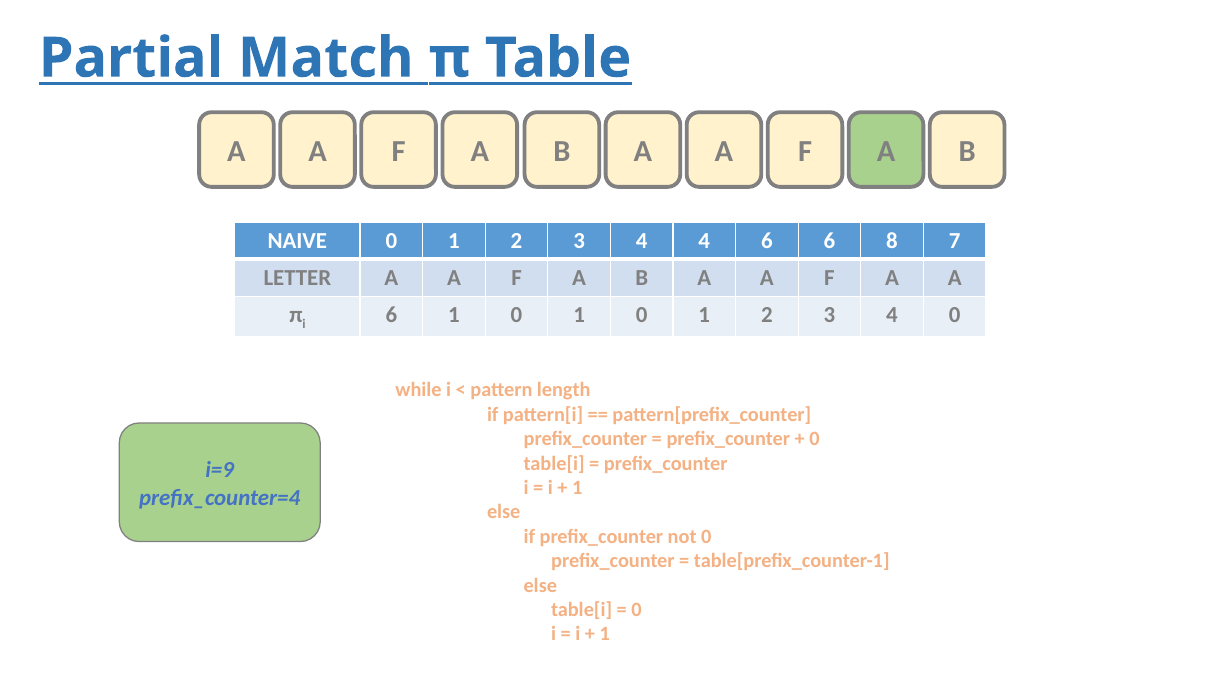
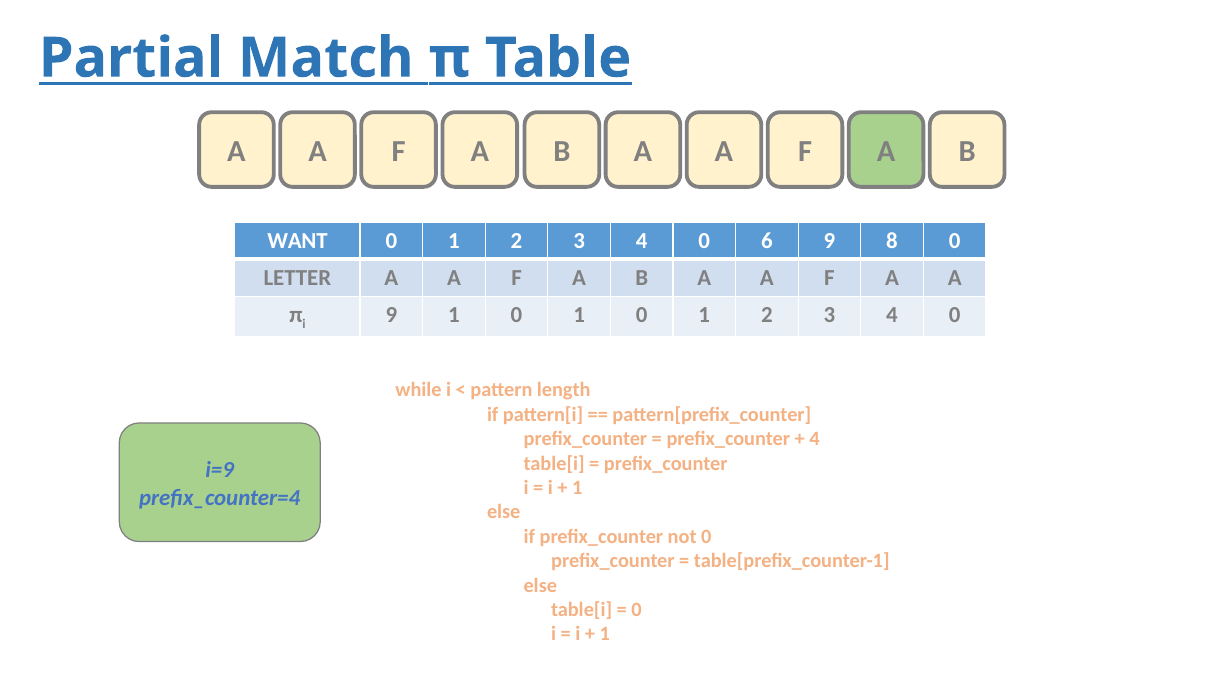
NAIVE: NAIVE -> WANT (297, 241)
4: 4 -> 0 (704, 241)
6 6: 6 -> 9 (829, 241)
8 7: 7 -> 0 (955, 241)
i 6: 6 -> 9 (391, 315)
0: 0 -> 4 (814, 439)
